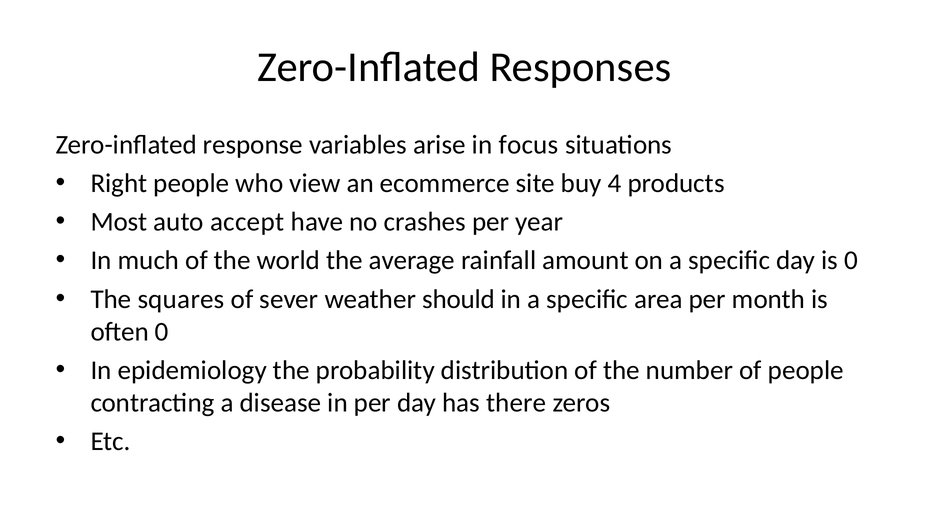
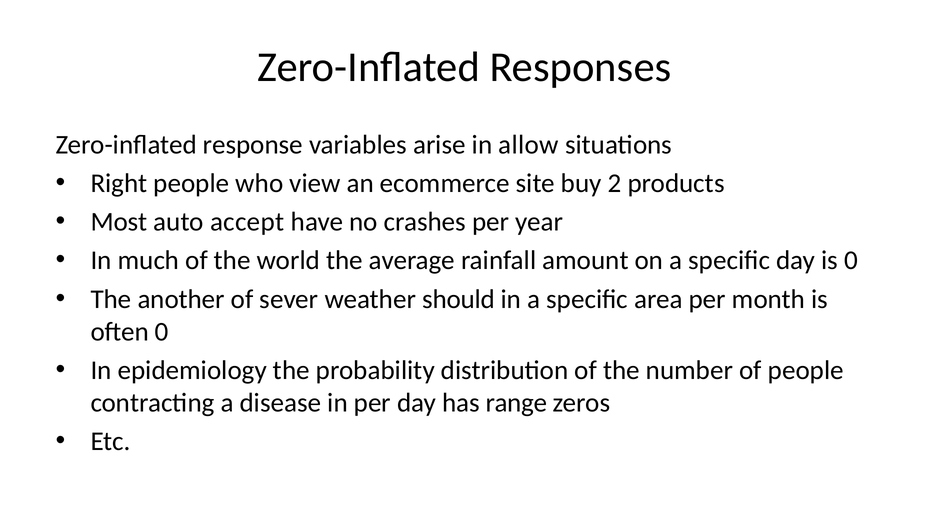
focus: focus -> allow (529, 145)
4: 4 -> 2 (615, 183)
squares: squares -> another (181, 300)
there: there -> range (516, 403)
